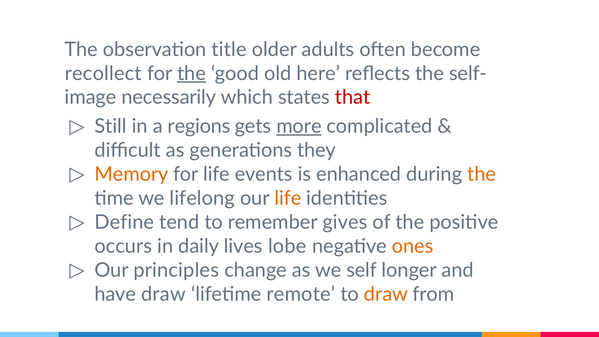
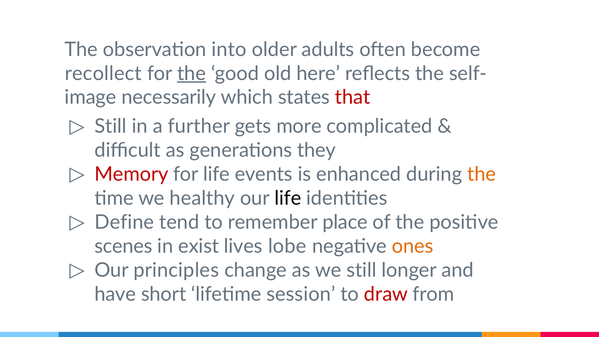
title: title -> into (229, 49)
regions: regions -> further (199, 126)
more underline: present -> none (299, 126)
Memory colour: orange -> red (132, 174)
lifelong: lifelong -> healthy (202, 198)
life colour: orange -> black (288, 198)
gives: gives -> place (345, 222)
occurs: occurs -> scenes (123, 246)
daily: daily -> exist (199, 246)
we self: self -> still (361, 270)
have draw: draw -> short (164, 294)
remote: remote -> session (301, 294)
draw colour: orange -> red (386, 294)
